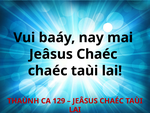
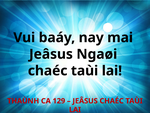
Chaéc: Chaéc -> Ngaøi (97, 54)
